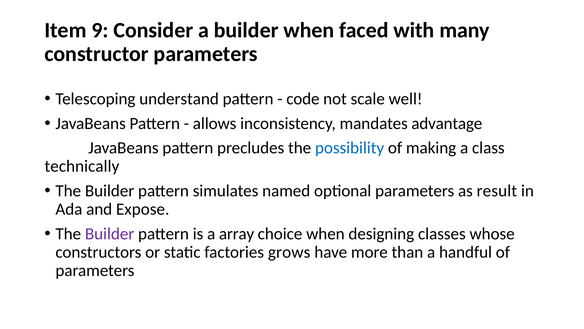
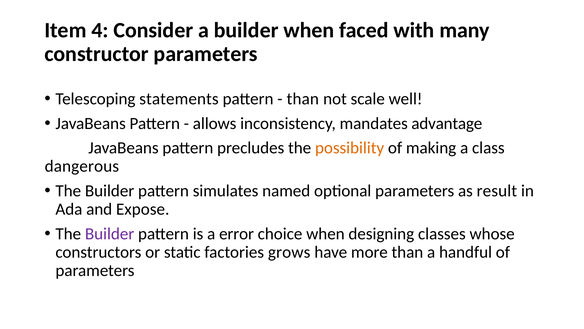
9: 9 -> 4 (100, 30)
understand: understand -> statements (179, 99)
code: code -> than (303, 99)
possibility colour: blue -> orange (350, 148)
technically: technically -> dangerous (82, 166)
array: array -> error (237, 233)
